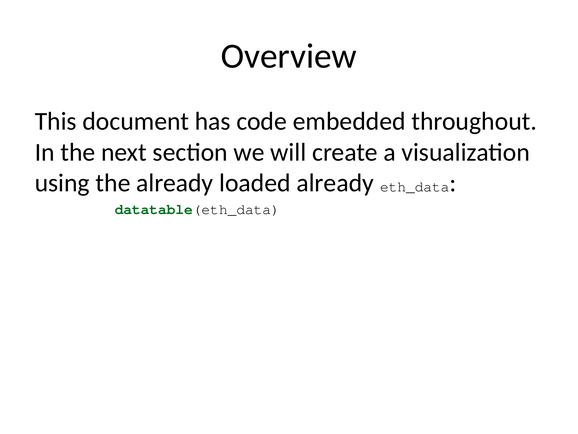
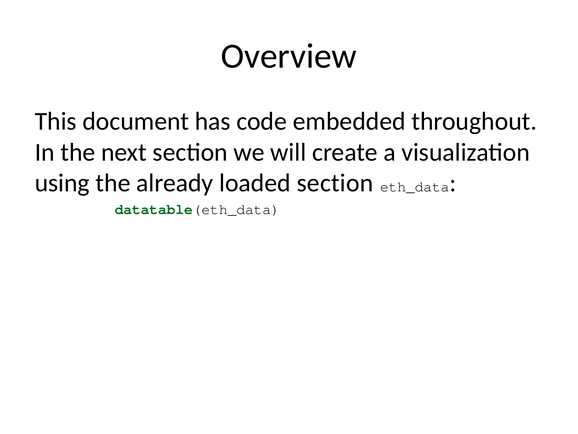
loaded already: already -> section (335, 183)
